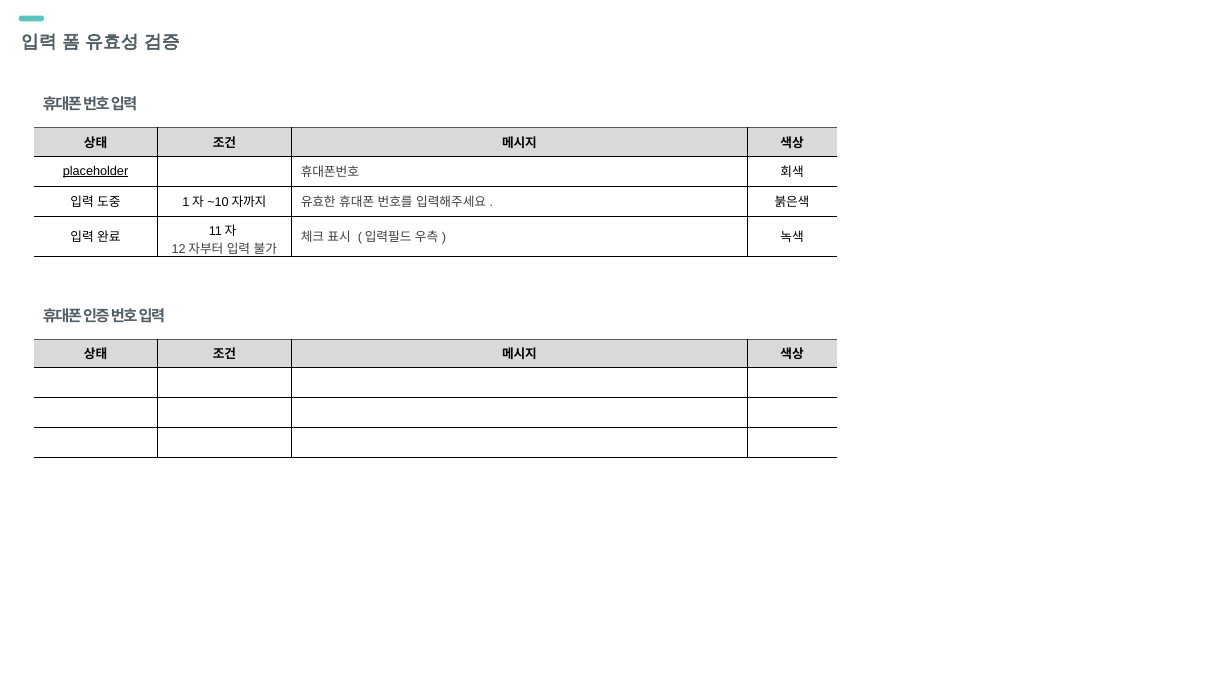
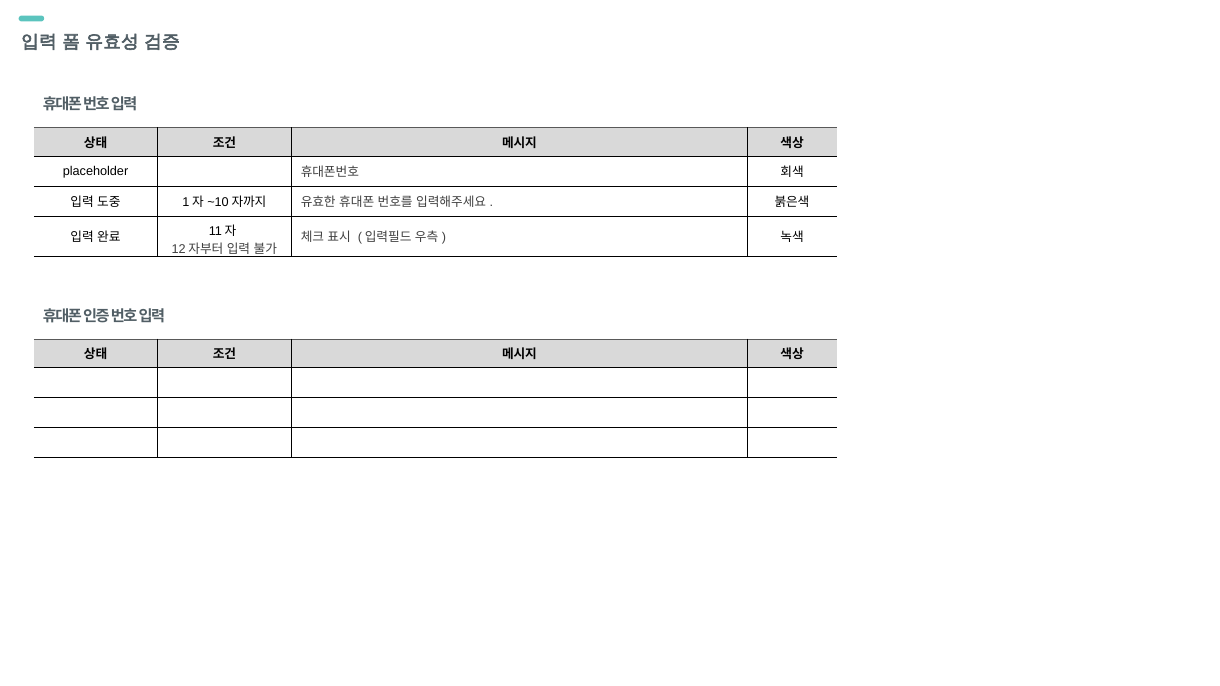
placeholder underline: present -> none (96, 171)
